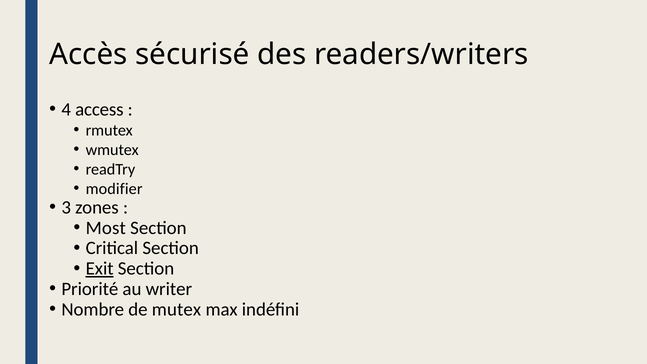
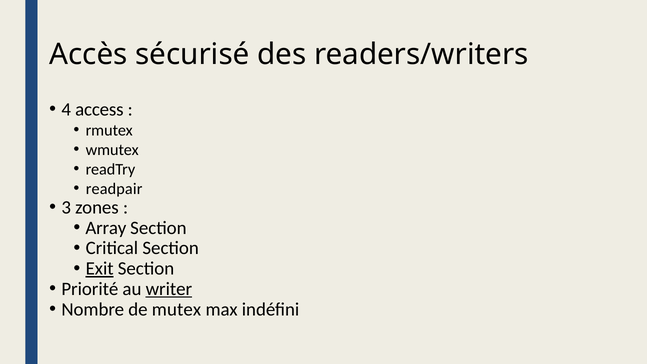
modifier: modifier -> readpair (114, 189)
Most: Most -> Array (106, 228)
writer underline: none -> present (169, 289)
